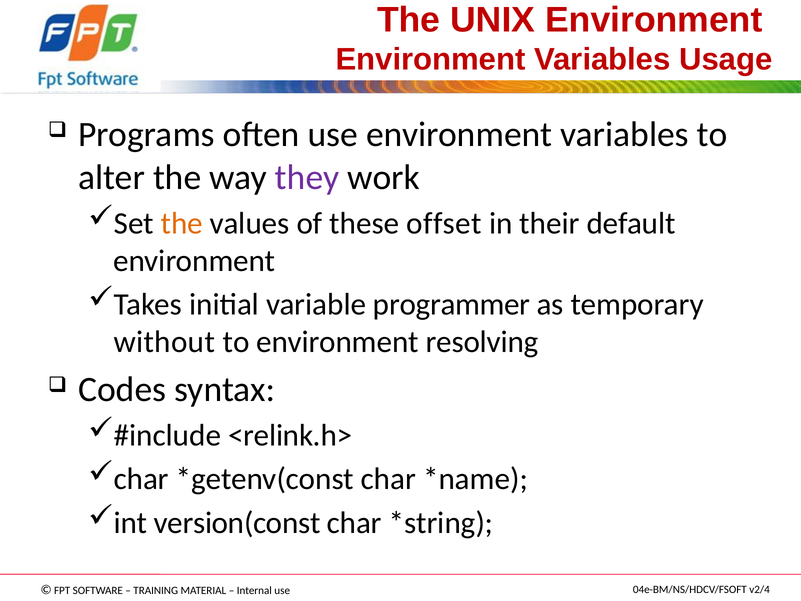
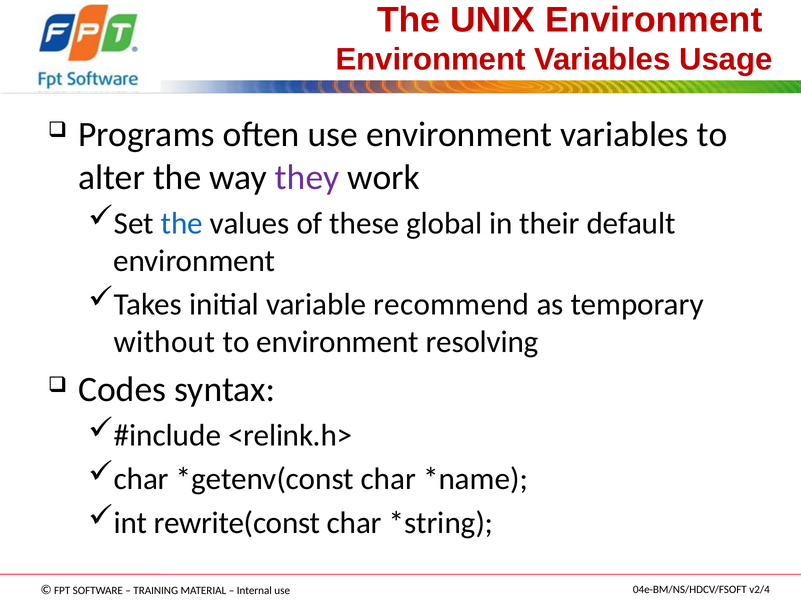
the colour: orange -> blue (182, 223)
offset: offset -> global (444, 223)
programmer: programmer -> recommend (451, 304)
version(const: version(const -> rewrite(const (237, 523)
